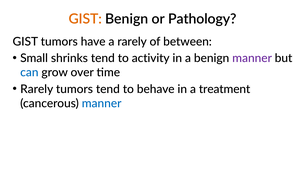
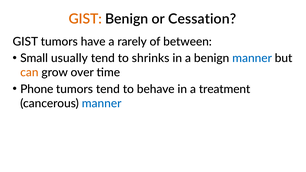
Pathology: Pathology -> Cessation (202, 19)
shrinks: shrinks -> usually (69, 58)
activity: activity -> shrinks (151, 58)
manner colour: purple -> blue (252, 58)
can colour: blue -> orange (29, 73)
Rarely: Rarely -> Phone (37, 89)
